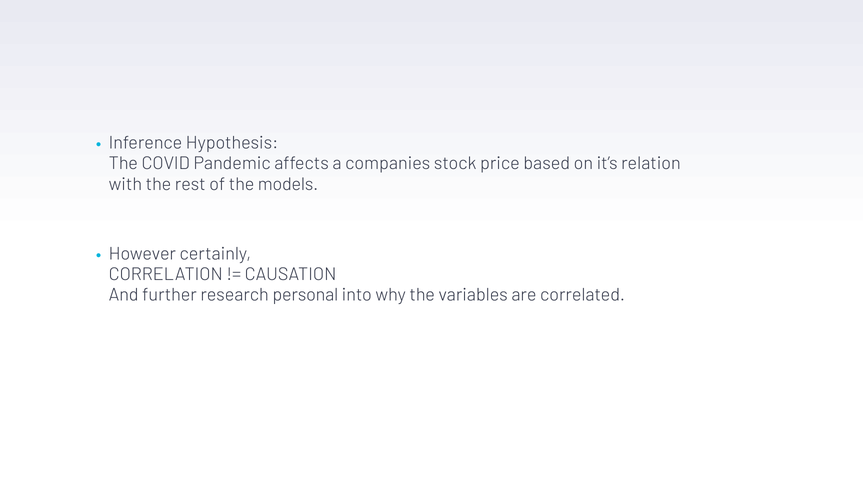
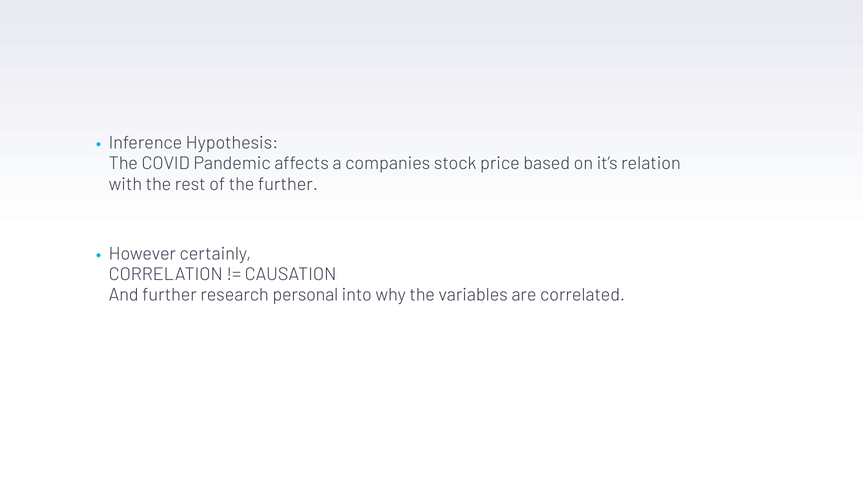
the models: models -> further (288, 184)
